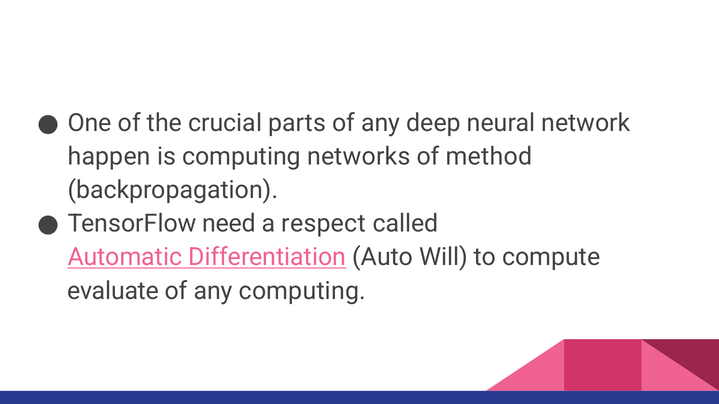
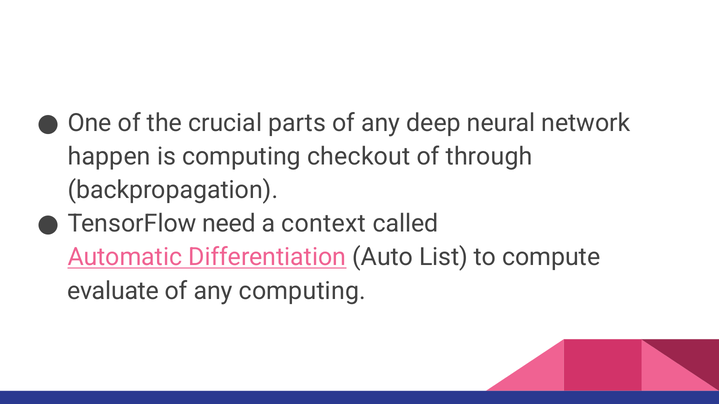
networks: networks -> checkout (359, 157)
method: method -> through (489, 157)
respect: respect -> context (324, 224)
Will: Will -> List (443, 258)
